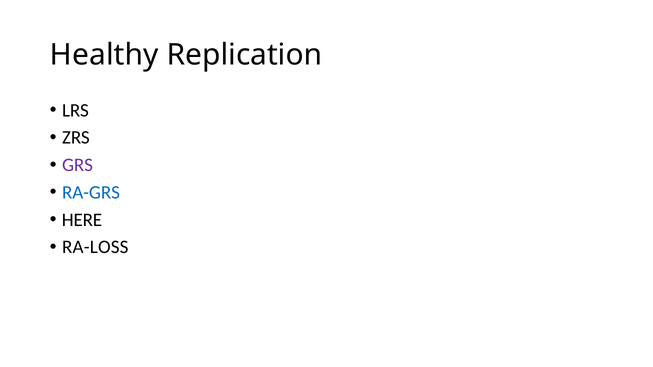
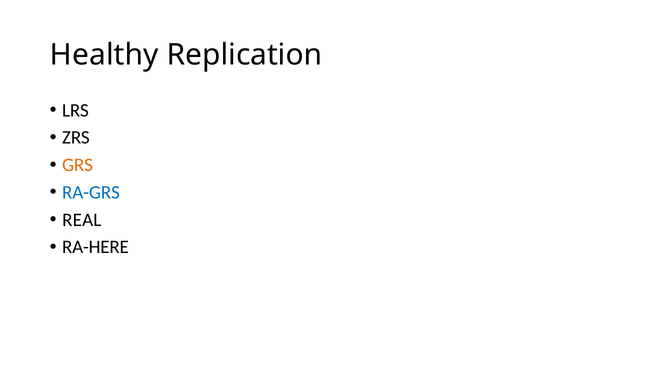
GRS colour: purple -> orange (77, 165)
HERE: HERE -> REAL (82, 220)
RA-LOSS: RA-LOSS -> RA-HERE (95, 247)
